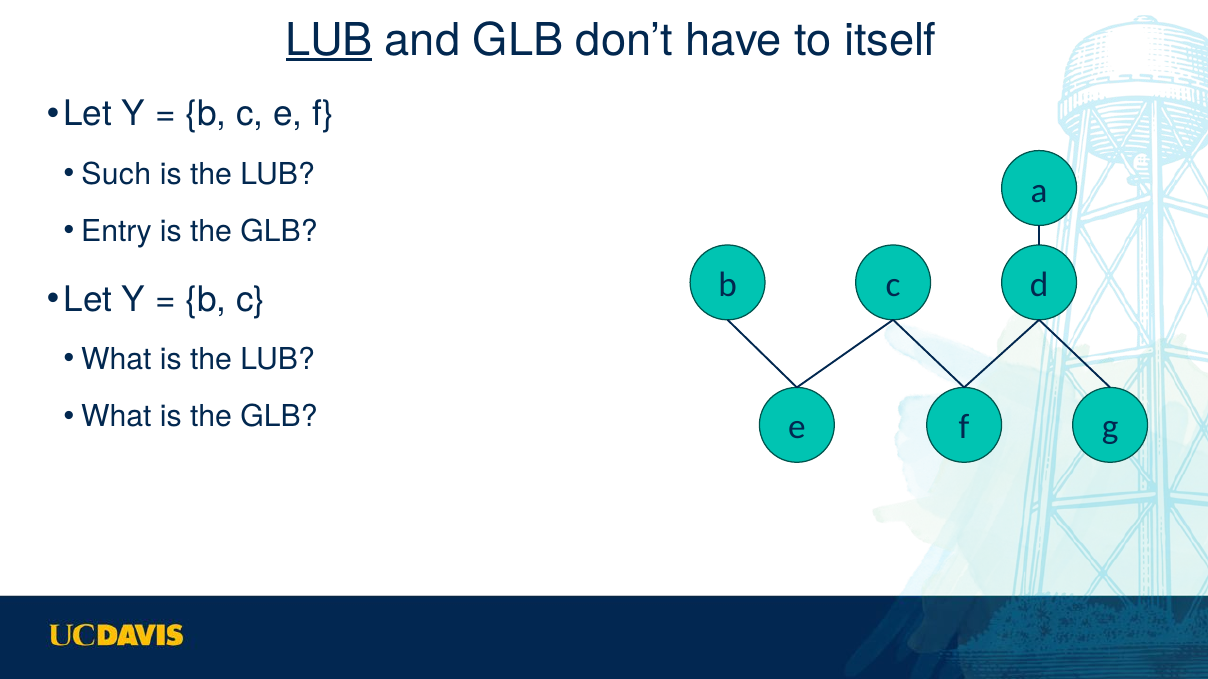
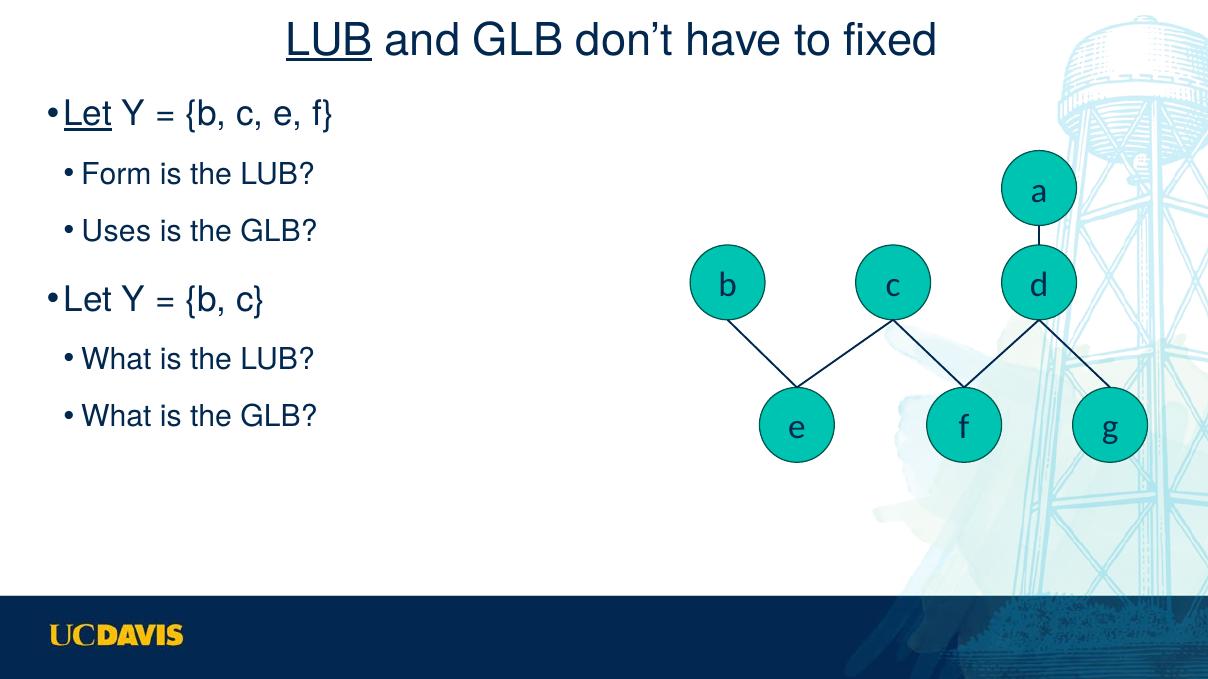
itself: itself -> fixed (891, 40)
Let underline: none -> present (88, 114)
Such: Such -> Form (116, 174)
Entry: Entry -> Uses (116, 232)
